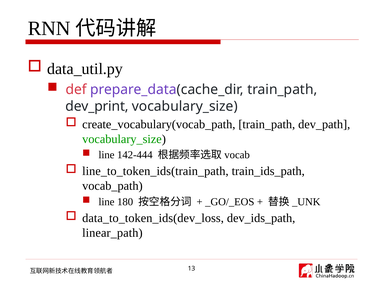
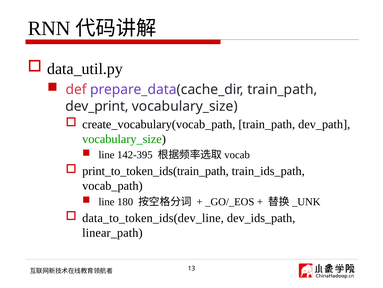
142-444: 142-444 -> 142-395 (135, 154)
line_to_token_ids(train_path: line_to_token_ids(train_path -> print_to_token_ids(train_path (155, 171)
data_to_token_ids(dev_loss: data_to_token_ids(dev_loss -> data_to_token_ids(dev_line (153, 218)
